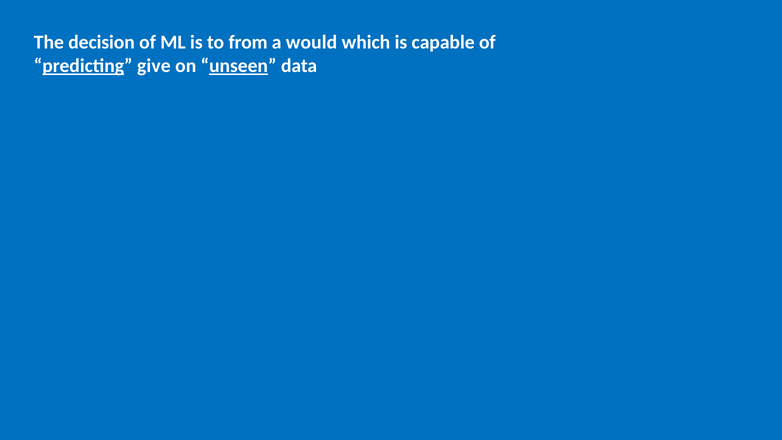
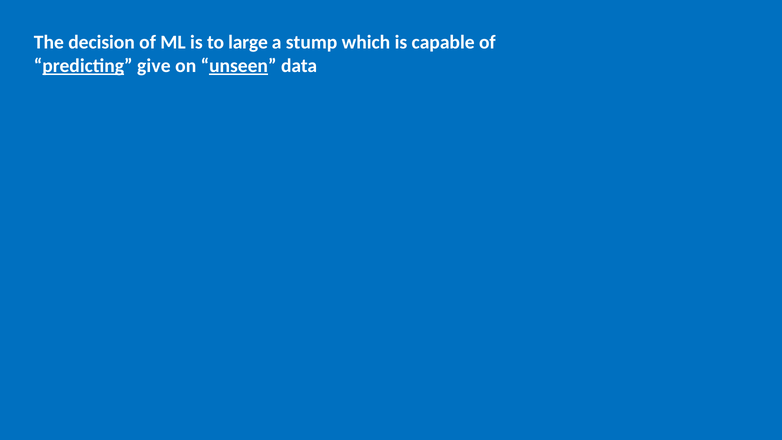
from: from -> large (248, 42)
would: would -> stump (312, 42)
